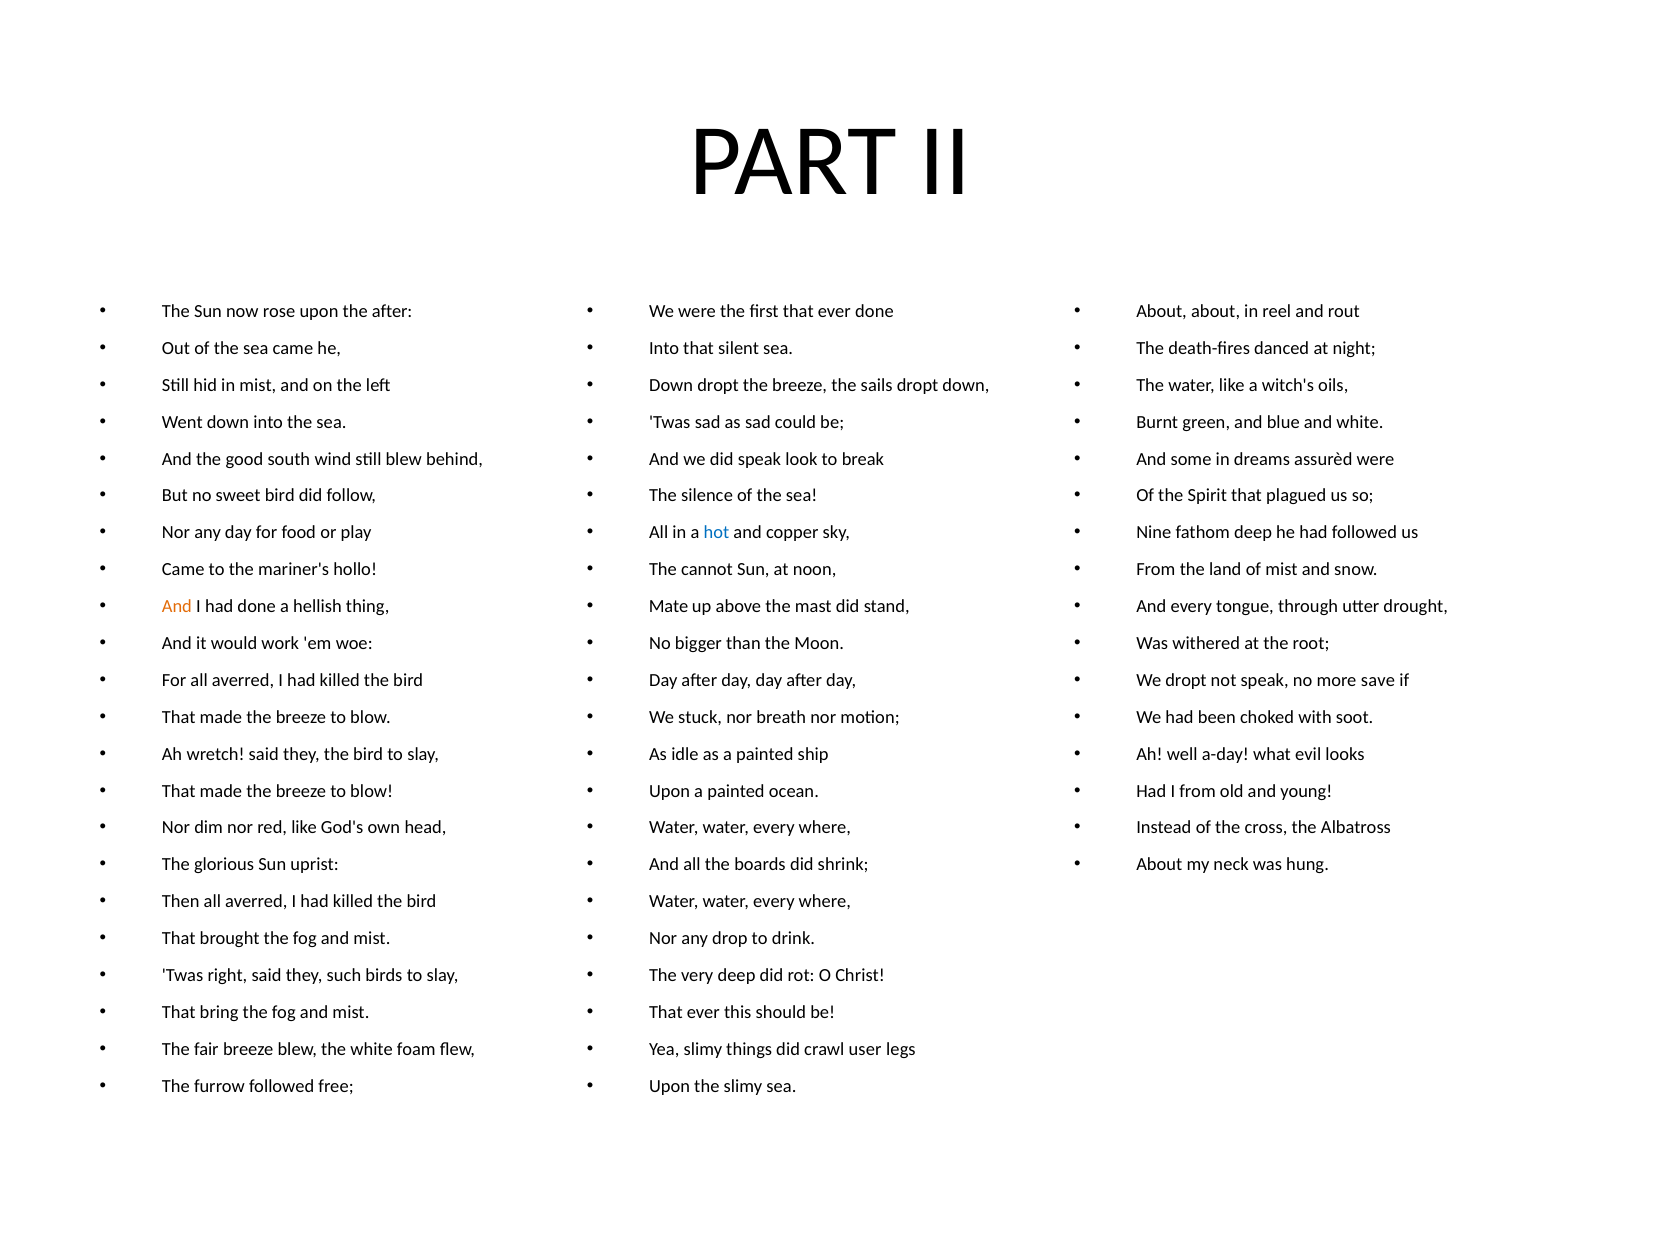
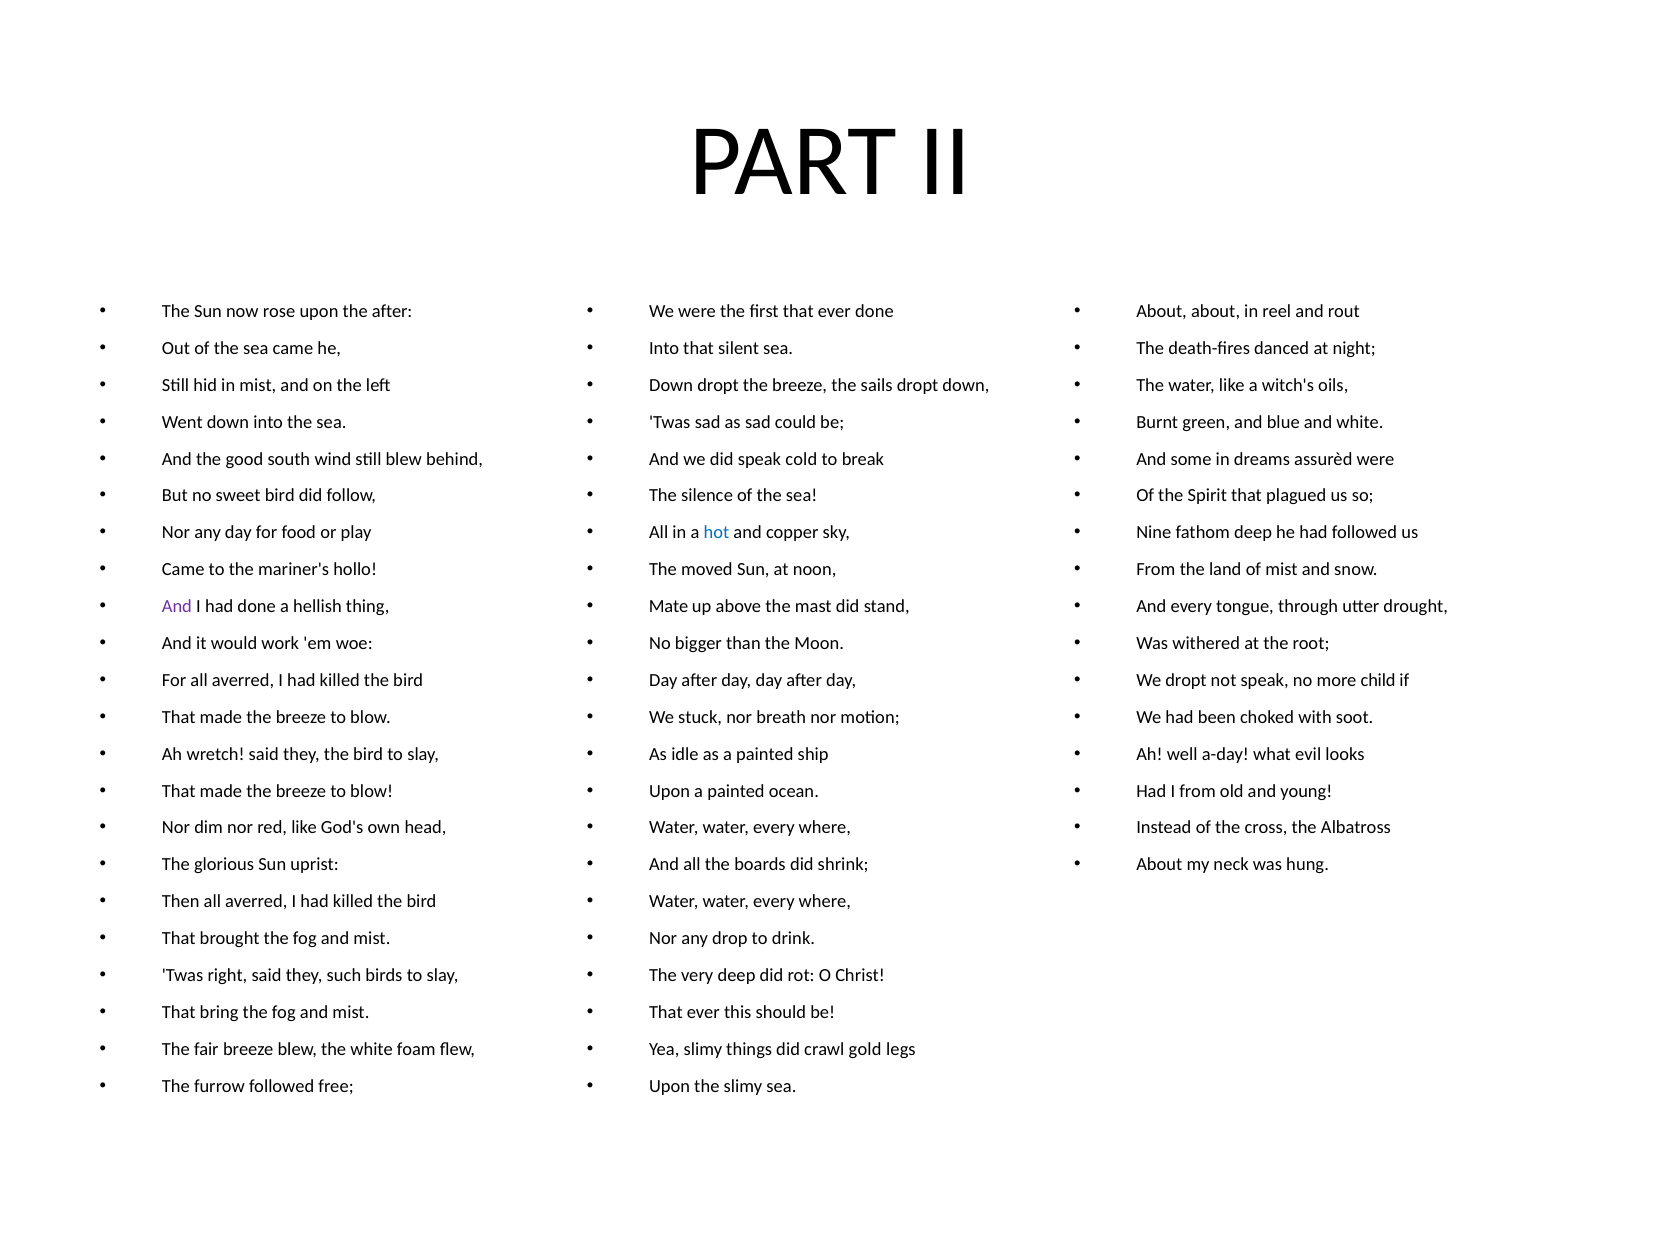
look: look -> cold (801, 459)
cannot: cannot -> moved (707, 570)
And colour: orange -> purple (177, 606)
save: save -> child (1378, 680)
user: user -> gold (865, 1049)
